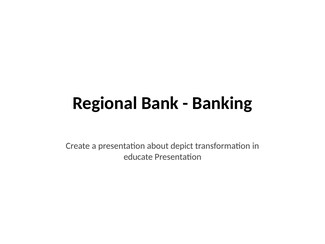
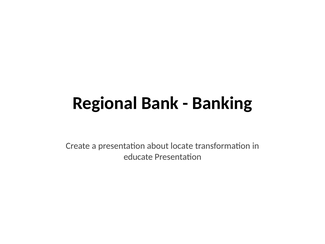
depict: depict -> locate (182, 146)
